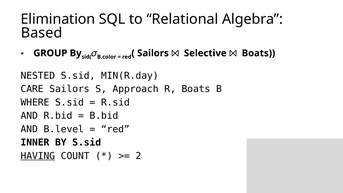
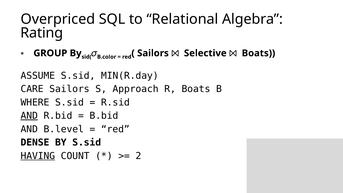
Elimination: Elimination -> Overpriced (58, 19)
Based: Based -> Rating (42, 33)
NESTED: NESTED -> ASSUME (38, 76)
AND underline: none -> present (29, 116)
INNER: INNER -> DENSE (35, 142)
